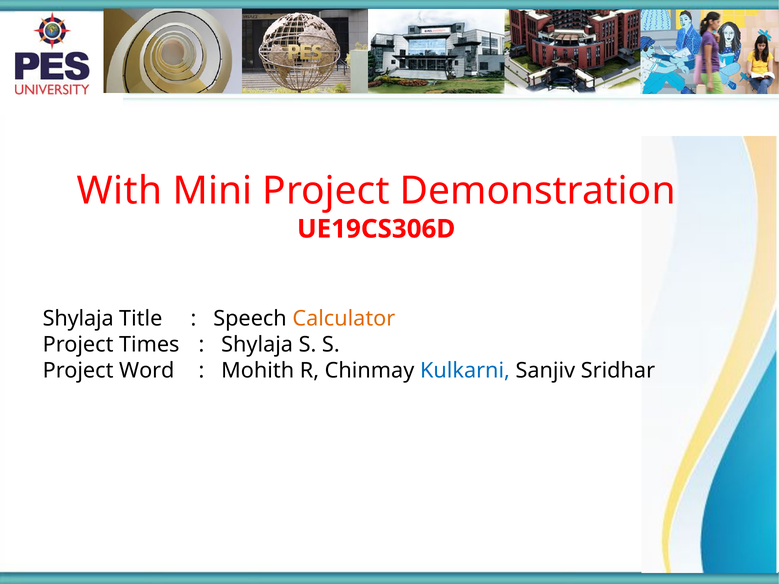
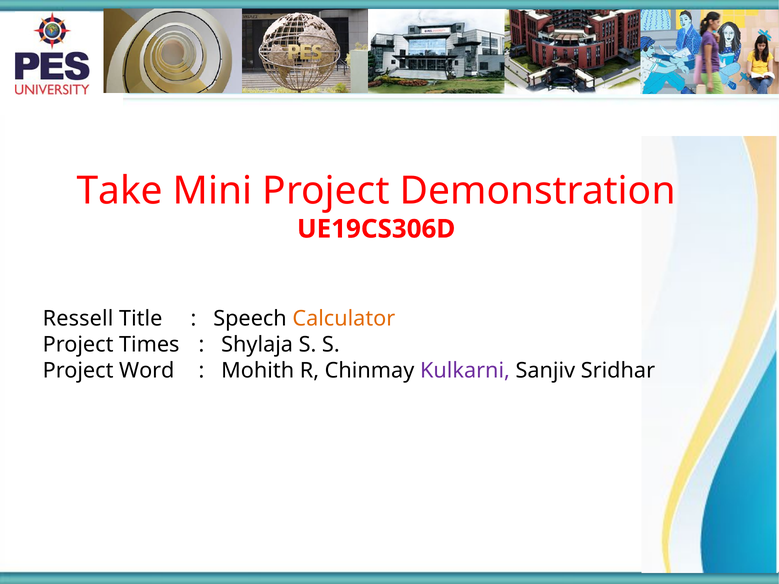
With: With -> Take (120, 191)
Shylaja: Shylaja -> Ressell (78, 319)
Kulkarni colour: blue -> purple (465, 371)
